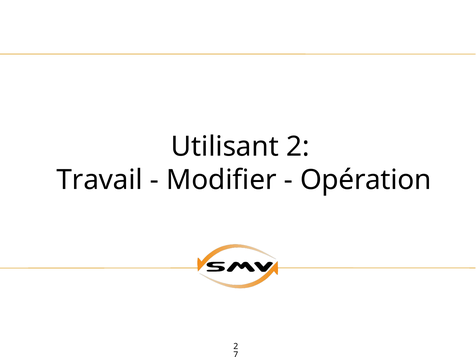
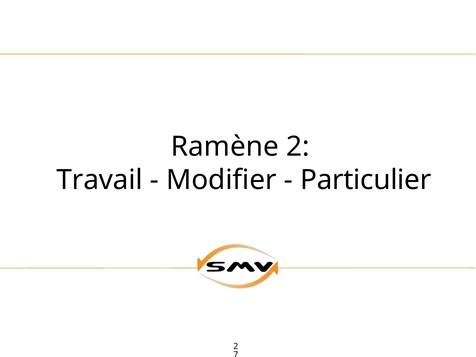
Utilisant: Utilisant -> Ramène (225, 147)
Opération: Opération -> Particulier (366, 180)
